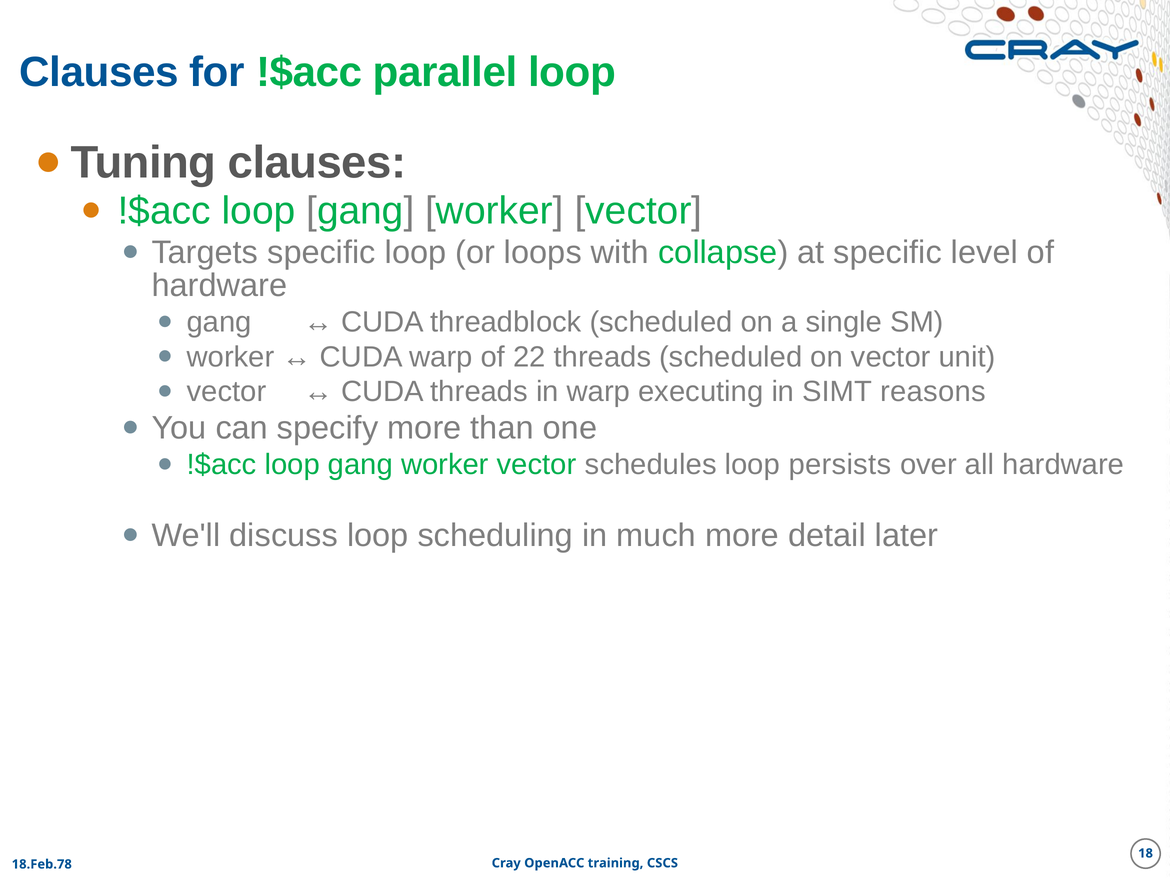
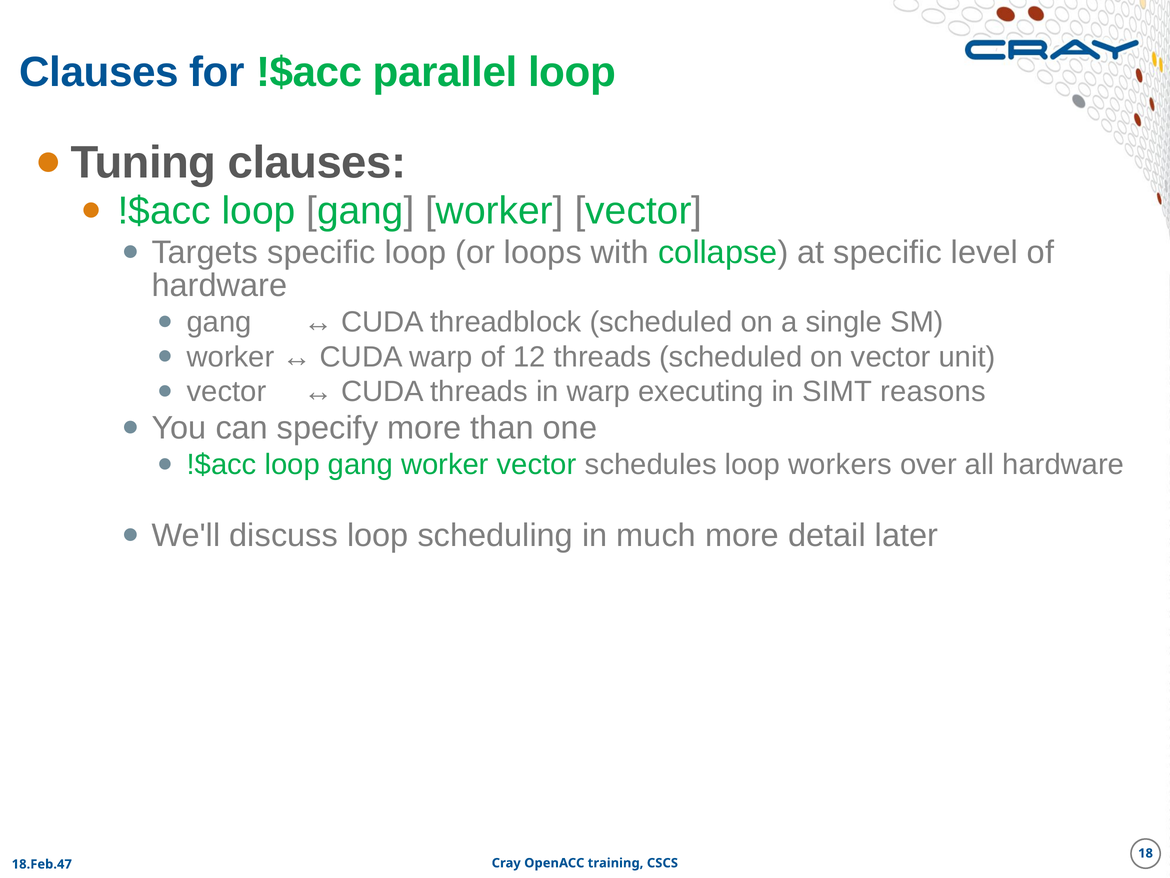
22: 22 -> 12 (529, 357)
persists: persists -> workers (840, 464)
18.Feb.78: 18.Feb.78 -> 18.Feb.47 (42, 864)
